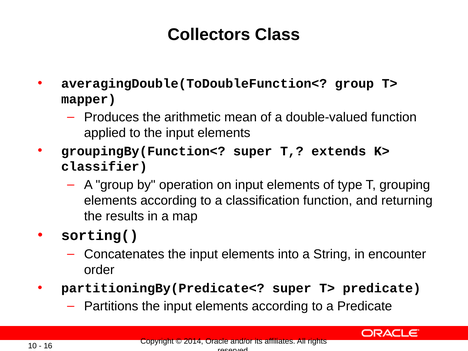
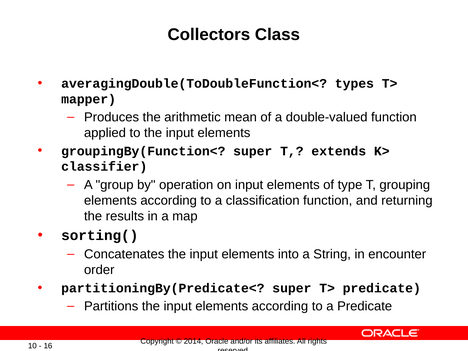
averagingDouble(ToDoubleFunction< group: group -> types (354, 83)
